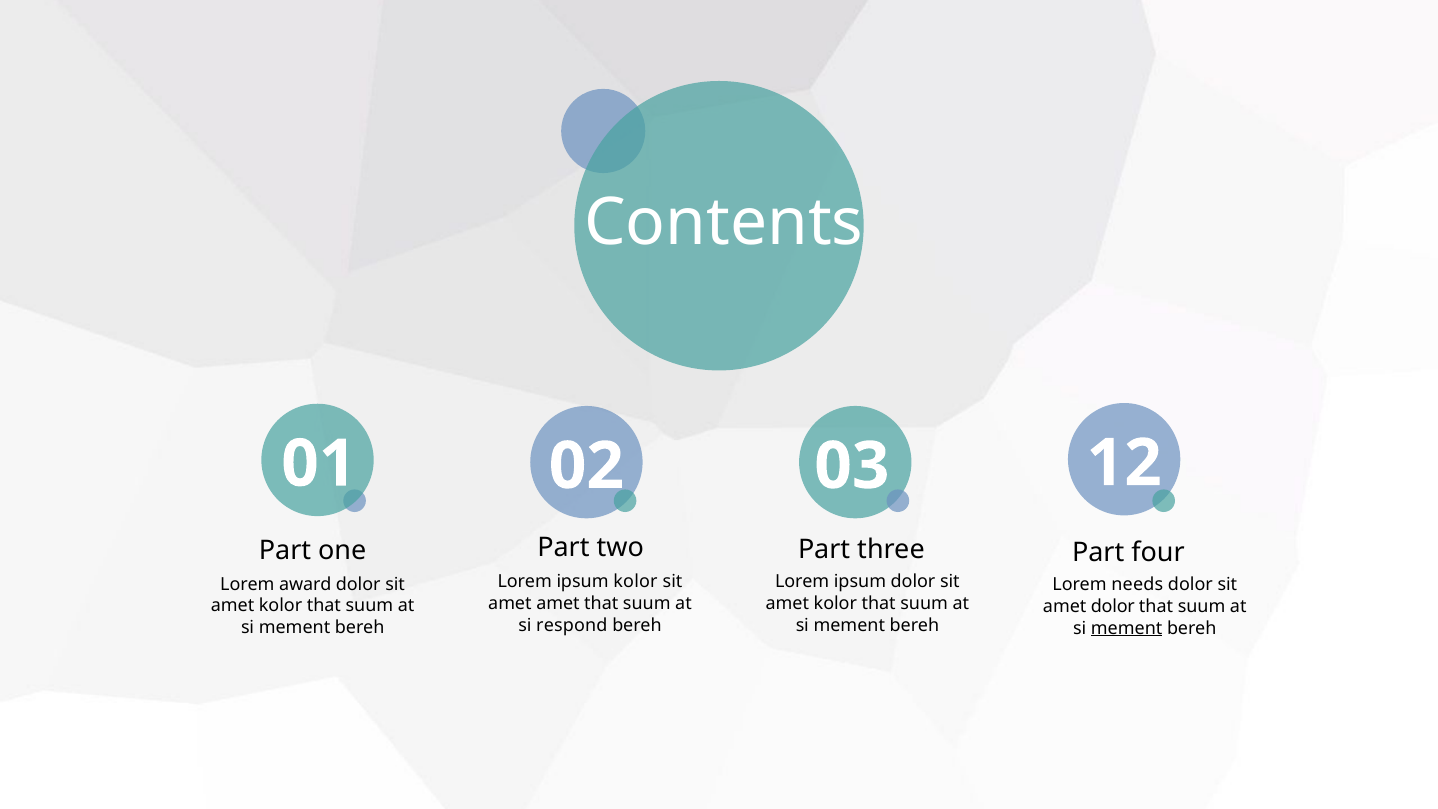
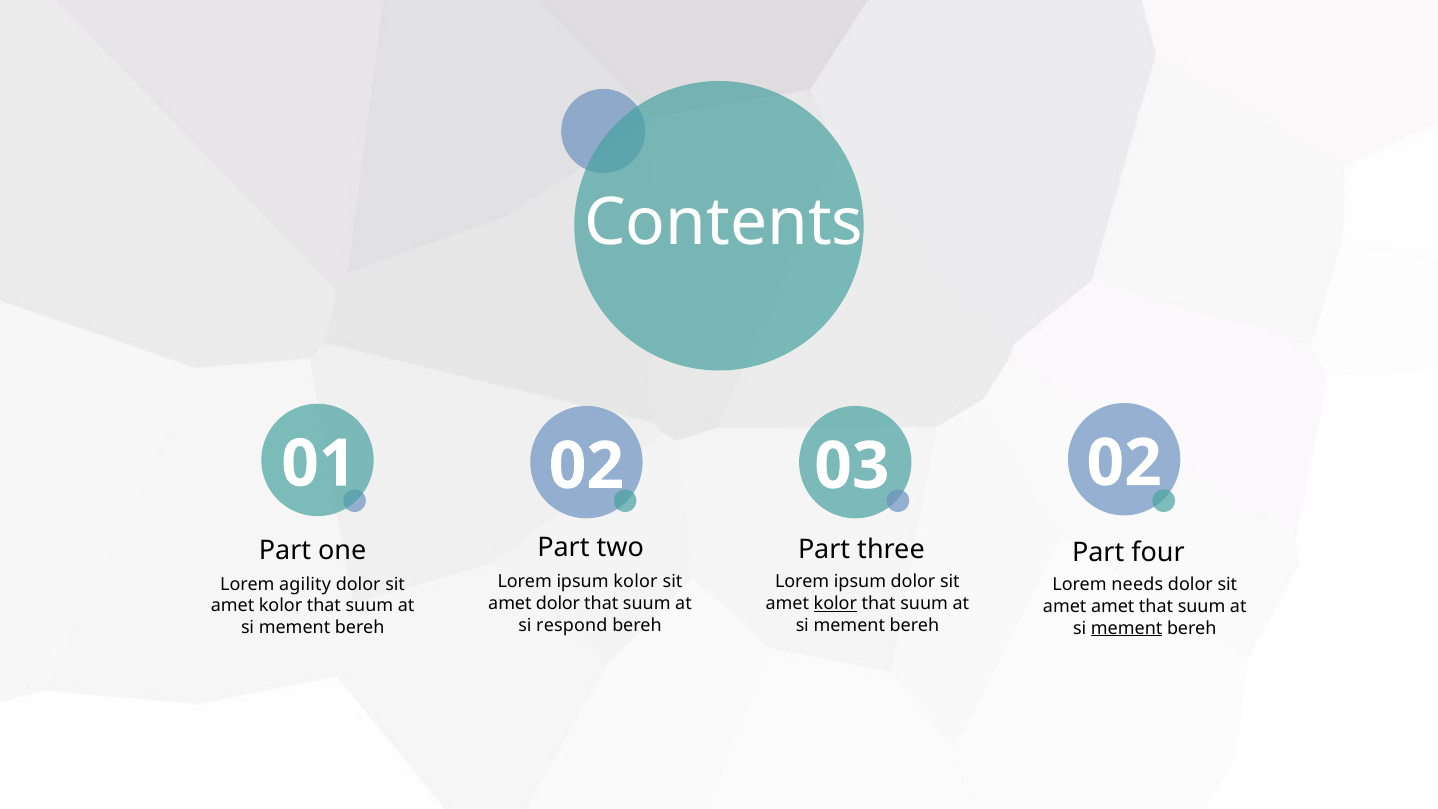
03 12: 12 -> 02 (1124, 463)
award: award -> agility (305, 584)
amet amet: amet -> dolor (558, 604)
kolor underline: none -> present (835, 604)
amet dolor: dolor -> amet (1113, 606)
